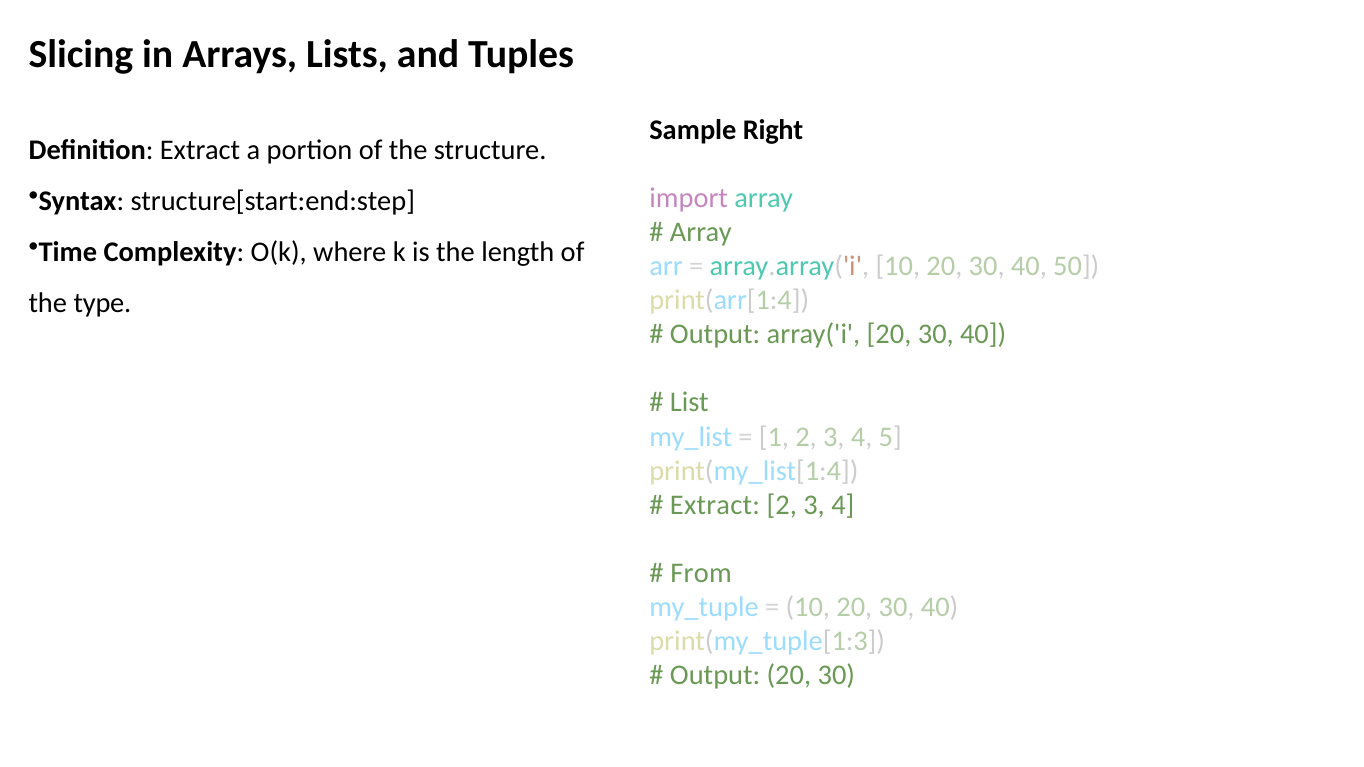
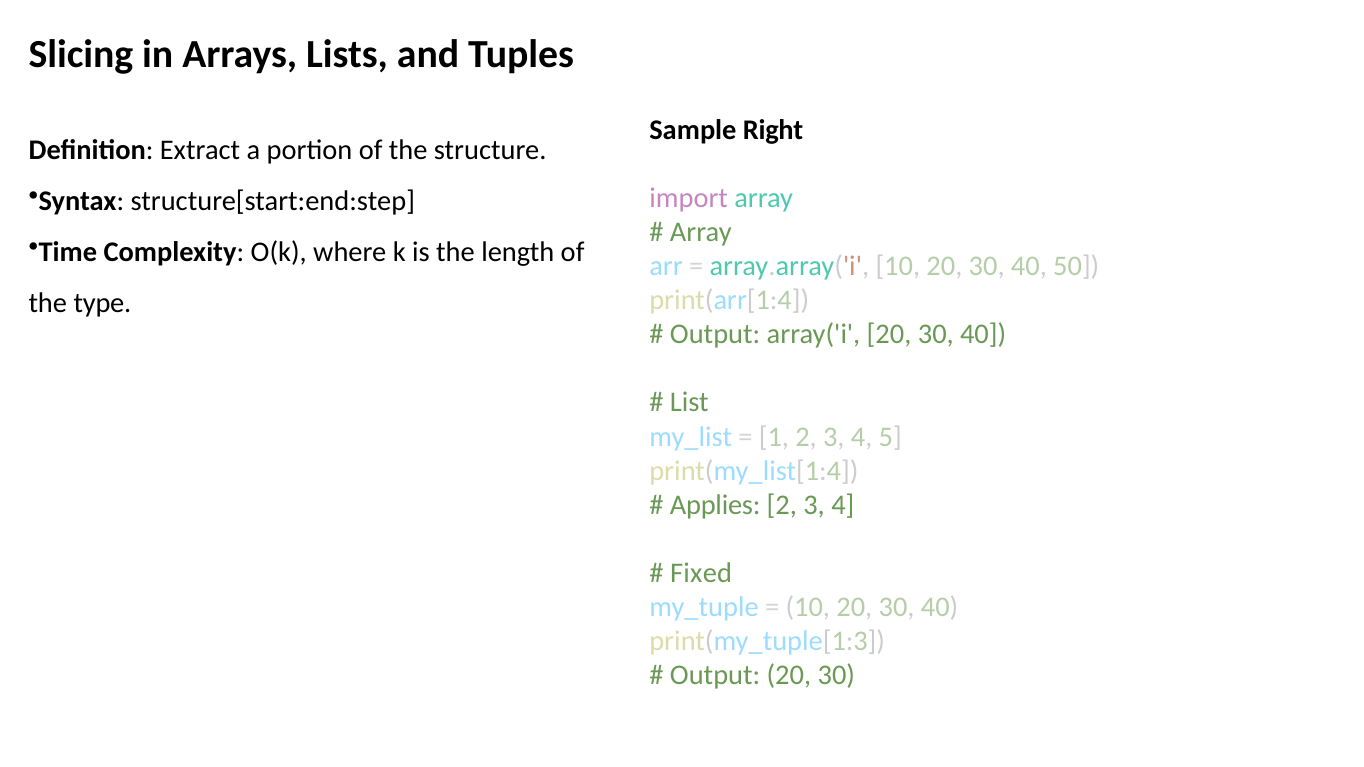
Extract: Extract -> Applies (715, 505)
From: From -> Fixed (701, 573)
